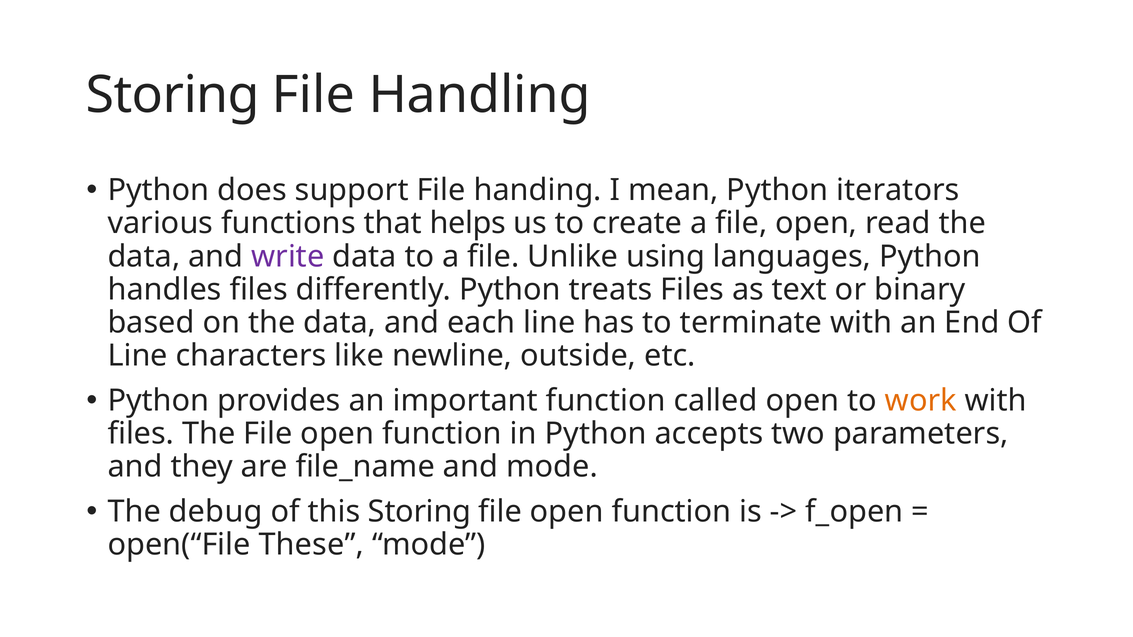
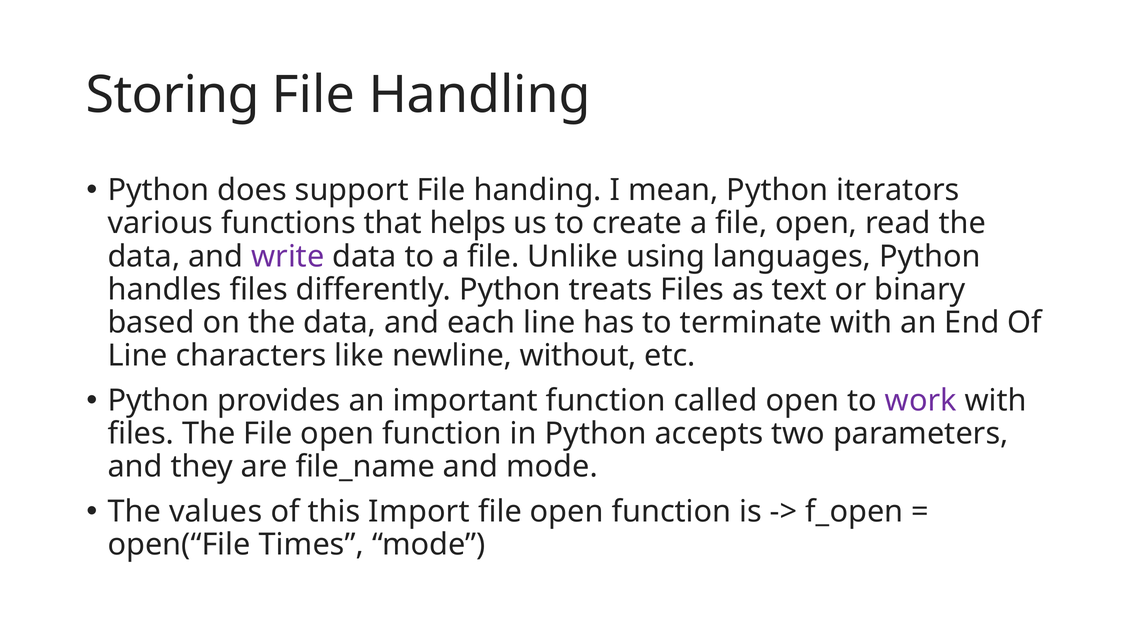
outside: outside -> without (578, 356)
work colour: orange -> purple (921, 401)
debug: debug -> values (216, 512)
this Storing: Storing -> Import (419, 512)
These: These -> Times (311, 545)
